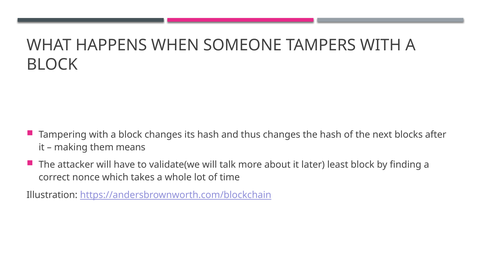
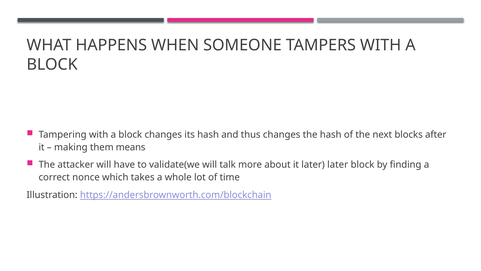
later least: least -> later (338, 164)
